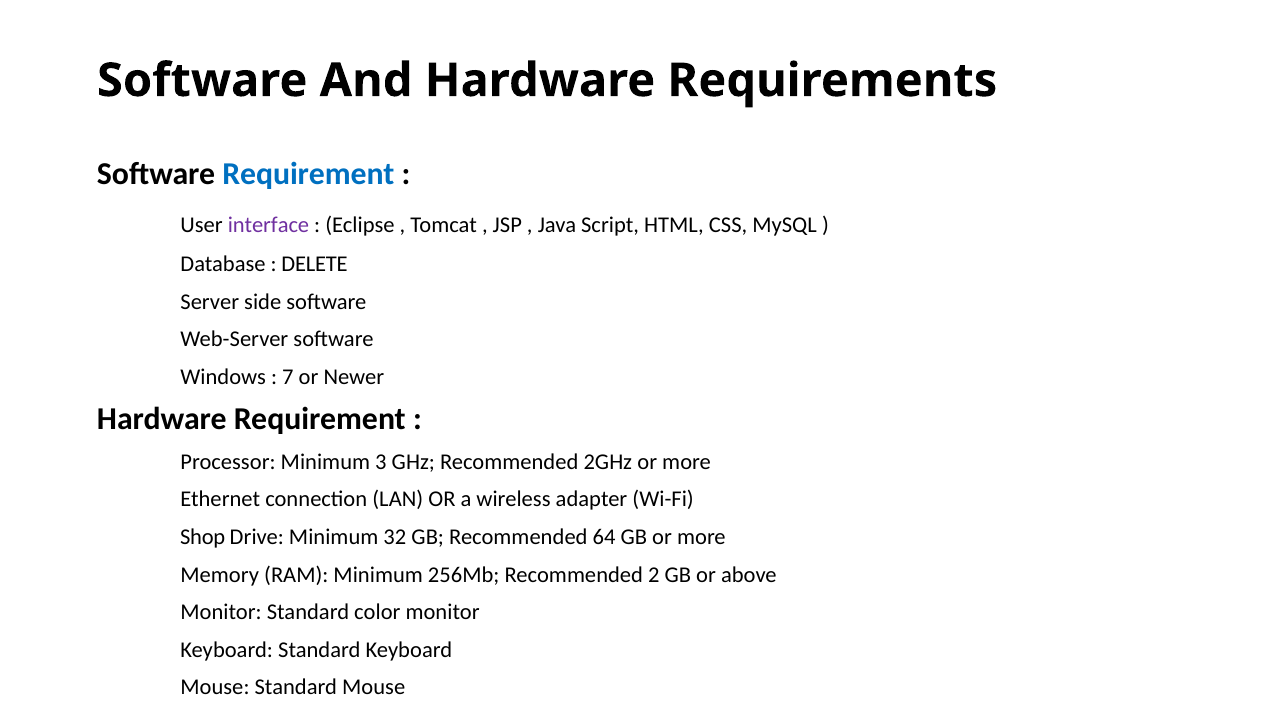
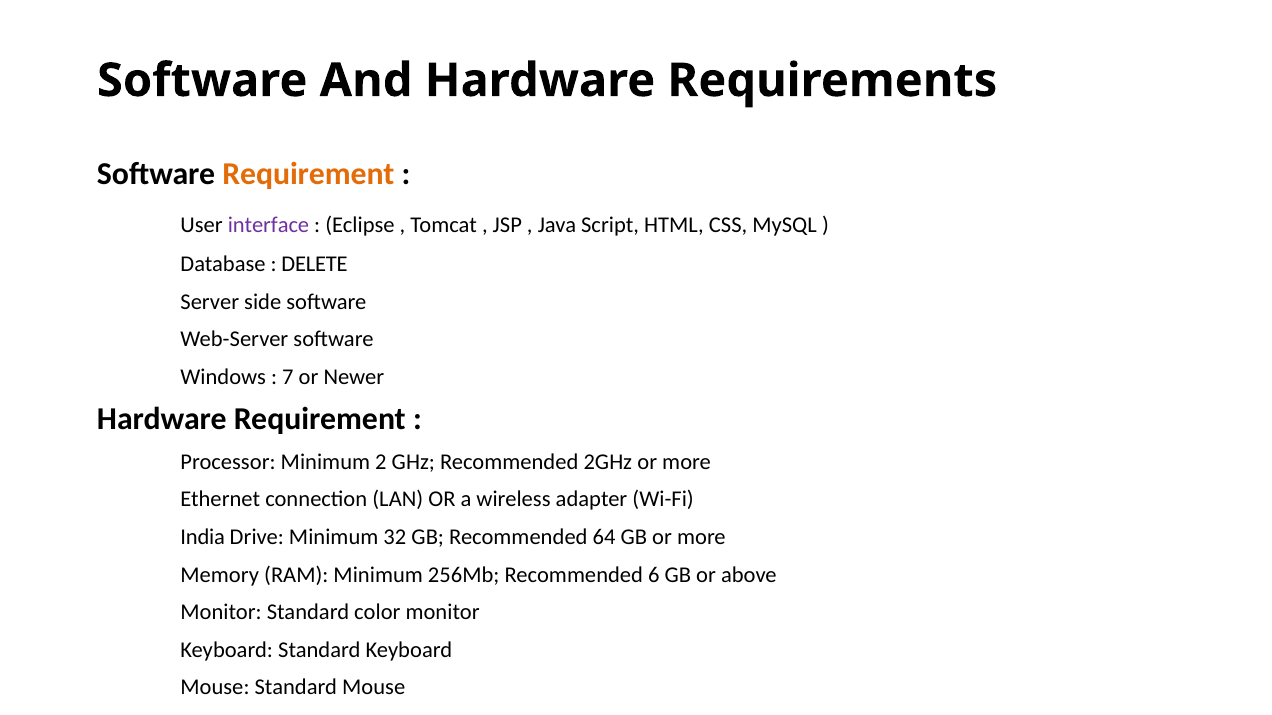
Requirement colour: blue -> orange (308, 174)
3: 3 -> 2 (381, 462)
Shop: Shop -> India (203, 538)
2: 2 -> 6 (654, 575)
